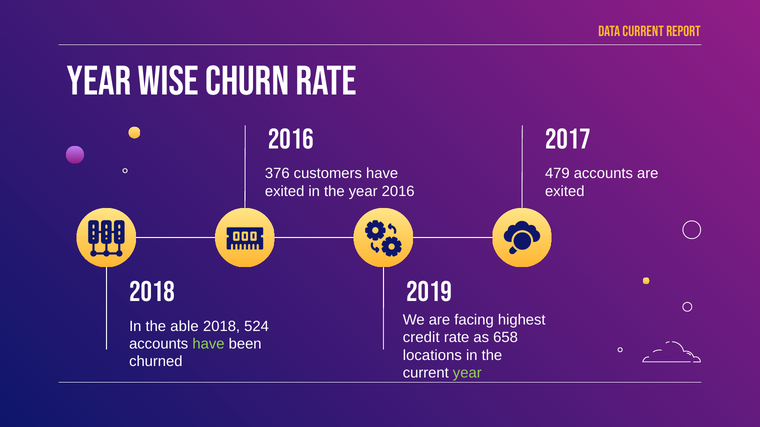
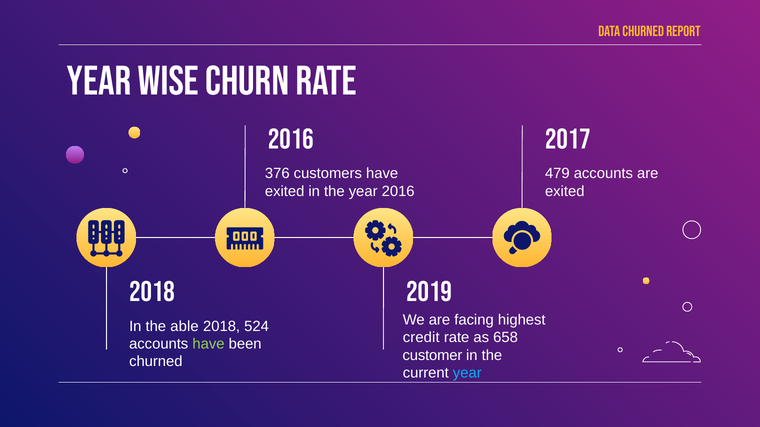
Data CURRENT: CURRENT -> CHURNED (643, 31)
locations: locations -> customer (432, 356)
year colour: light green -> light blue (467, 373)
